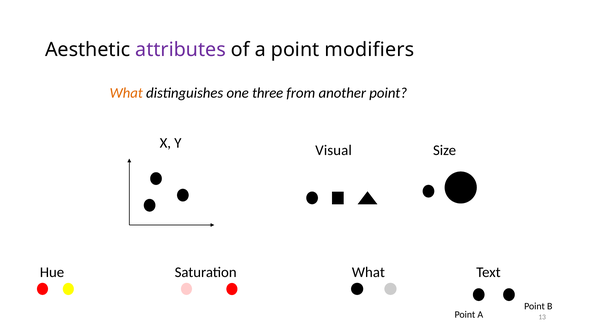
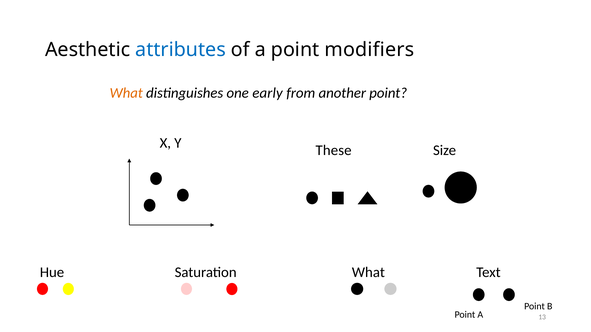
attributes colour: purple -> blue (181, 50)
three: three -> early (268, 93)
Visual: Visual -> These (334, 150)
